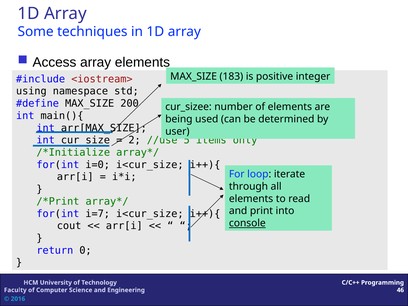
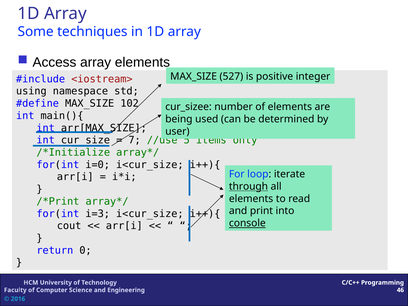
183: 183 -> 527 (231, 76)
200: 200 -> 102 (130, 104)
2: 2 -> 7 (135, 140)
through underline: none -> present (248, 186)
i=7: i=7 -> i=3 (98, 214)
